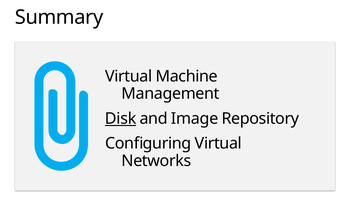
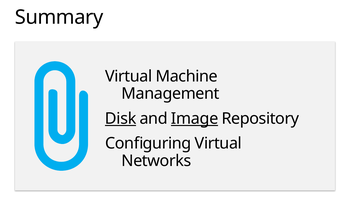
Image underline: none -> present (195, 118)
